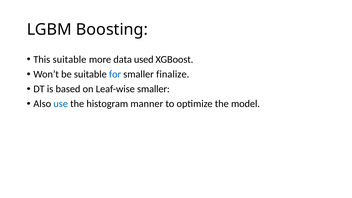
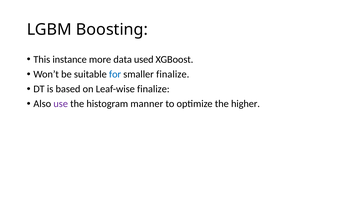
This suitable: suitable -> instance (70, 60)
Leaf-wise smaller: smaller -> finalize (153, 89)
use colour: blue -> purple (61, 104)
model: model -> higher (246, 104)
